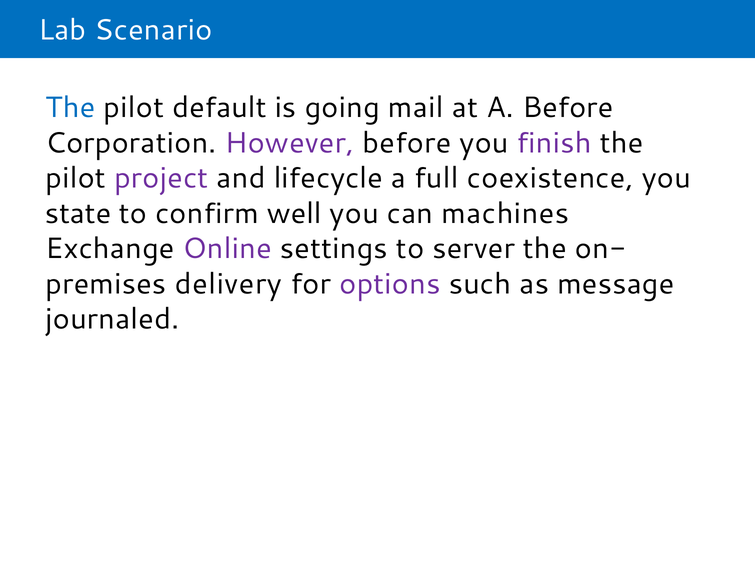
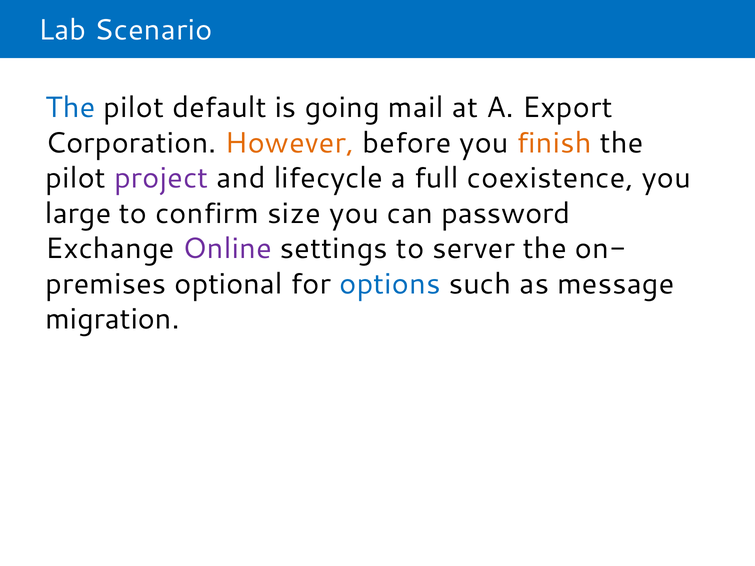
A Before: Before -> Export (568, 108)
However colour: purple -> orange (290, 143)
finish colour: purple -> orange (554, 143)
state: state -> large (78, 213)
well: well -> size (294, 213)
machines: machines -> password (506, 213)
delivery: delivery -> optional (229, 284)
options colour: purple -> blue (390, 284)
journaled: journaled -> migration (112, 319)
